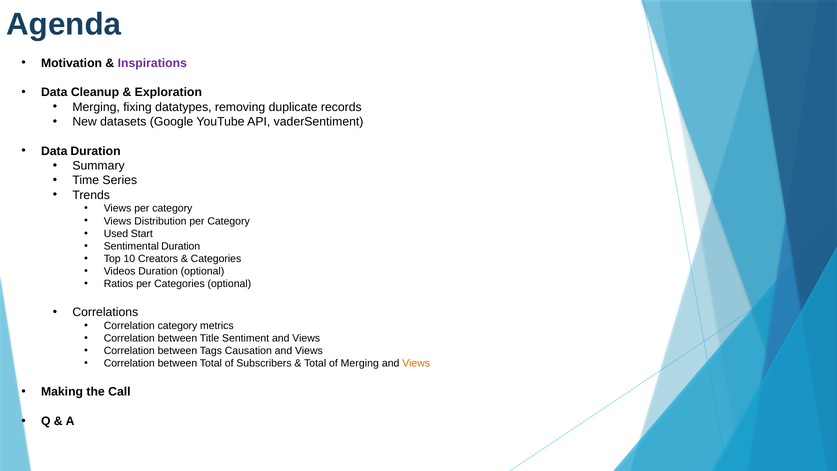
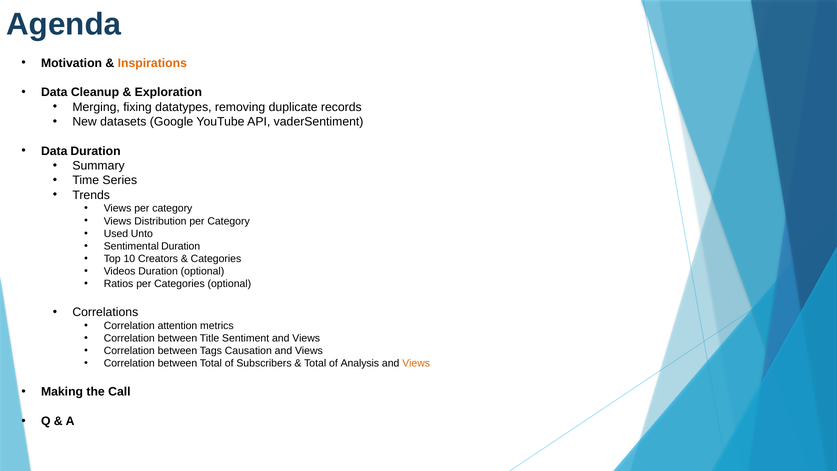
Inspirations colour: purple -> orange (152, 63)
Start: Start -> Unto (142, 234)
Correlation category: category -> attention (177, 326)
of Merging: Merging -> Analysis (360, 363)
